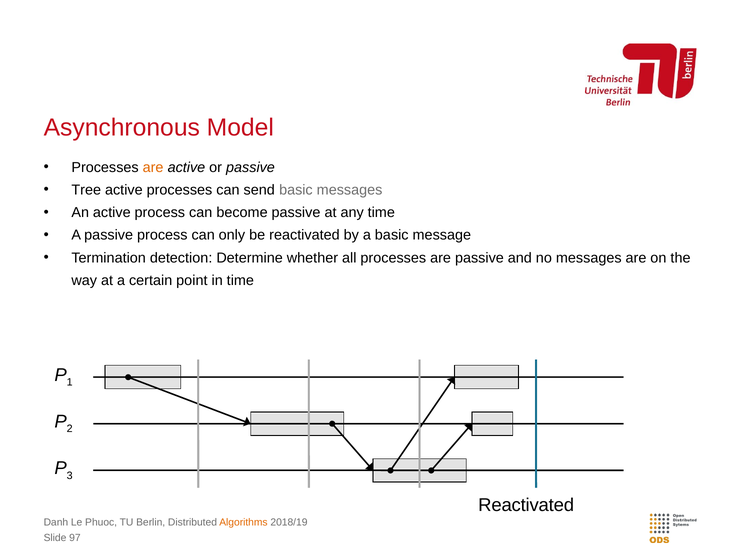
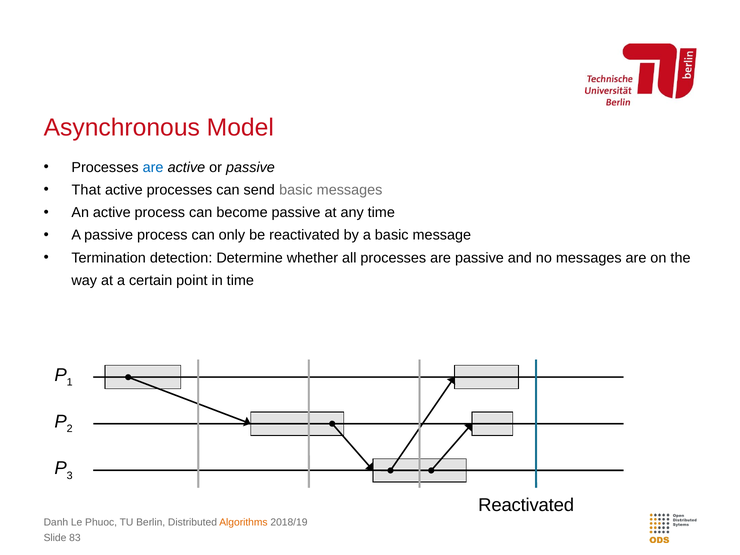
are colour: orange -> blue (153, 167)
Tree: Tree -> That (86, 190)
97: 97 -> 83 (75, 538)
